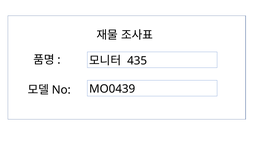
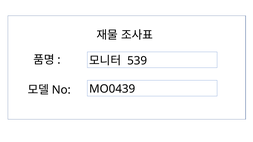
435: 435 -> 539 (137, 61)
